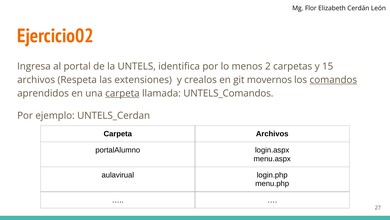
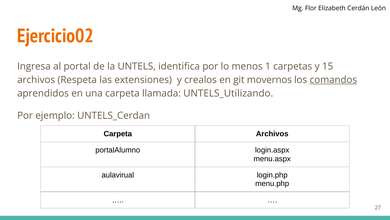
2: 2 -> 1 (268, 66)
carpeta underline: present -> none (122, 93)
UNTELS_Comandos: UNTELS_Comandos -> UNTELS_Utilizando (228, 93)
